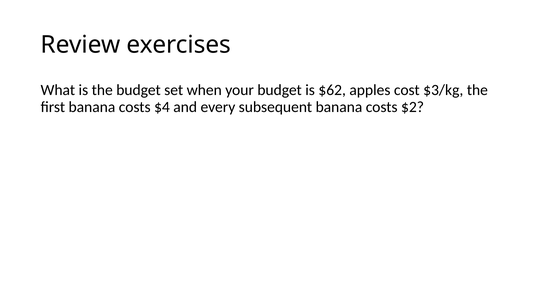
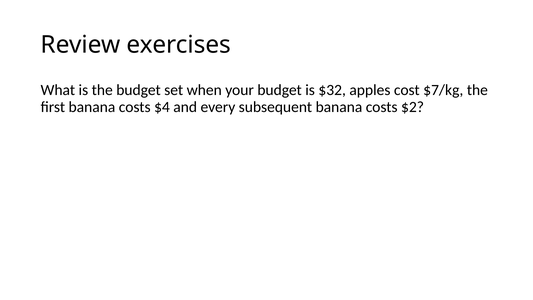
$62: $62 -> $32 (332, 90)
$3/kg: $3/kg -> $7/kg (443, 90)
